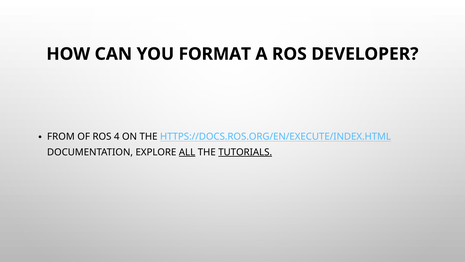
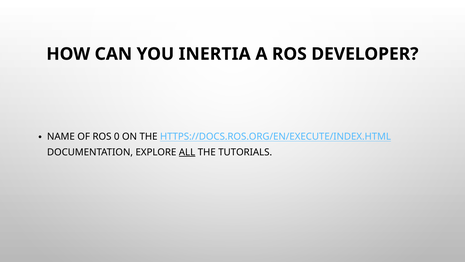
FORMAT: FORMAT -> INERTIA (215, 54)
FROM: FROM -> NAME (61, 136)
4: 4 -> 0 (117, 136)
TUTORIALS underline: present -> none (245, 152)
